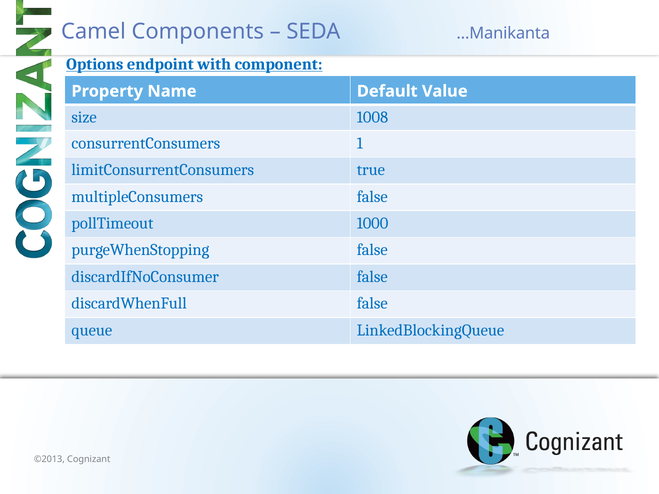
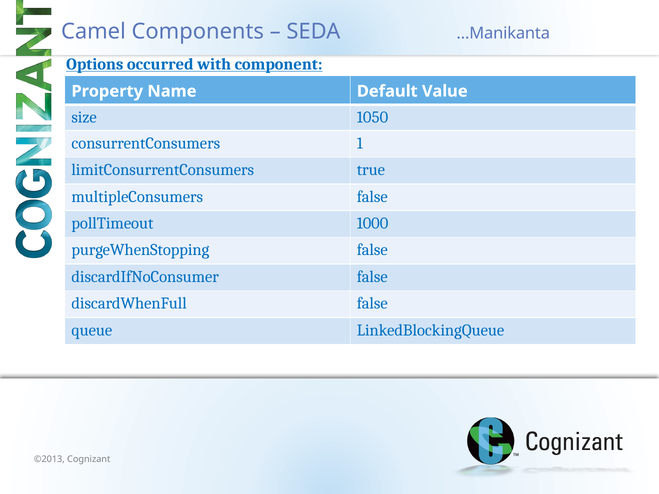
endpoint: endpoint -> occurred (160, 64)
1008: 1008 -> 1050 (372, 118)
